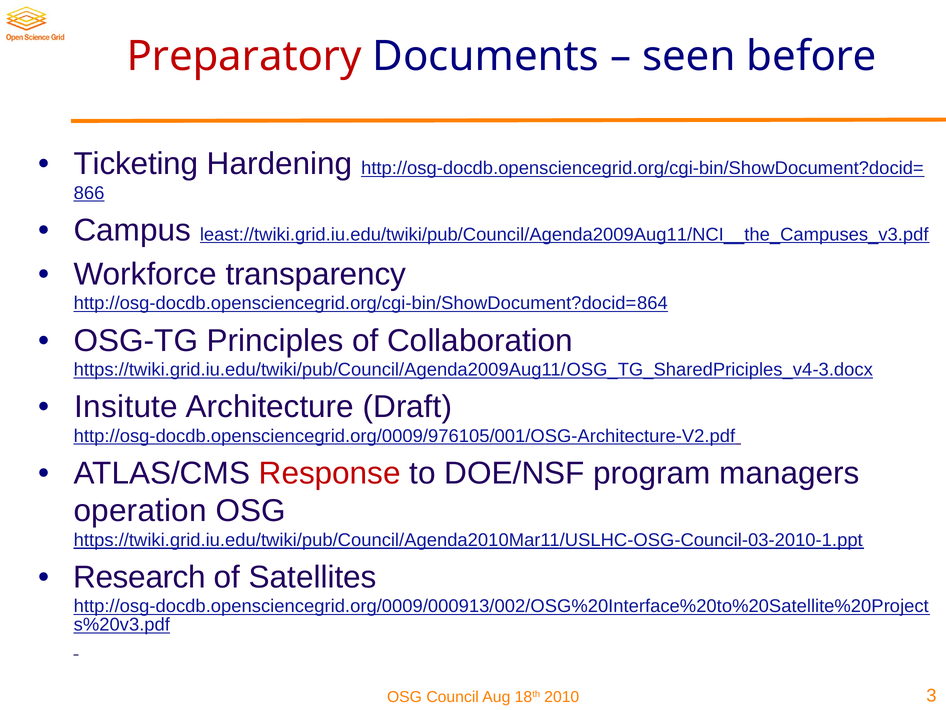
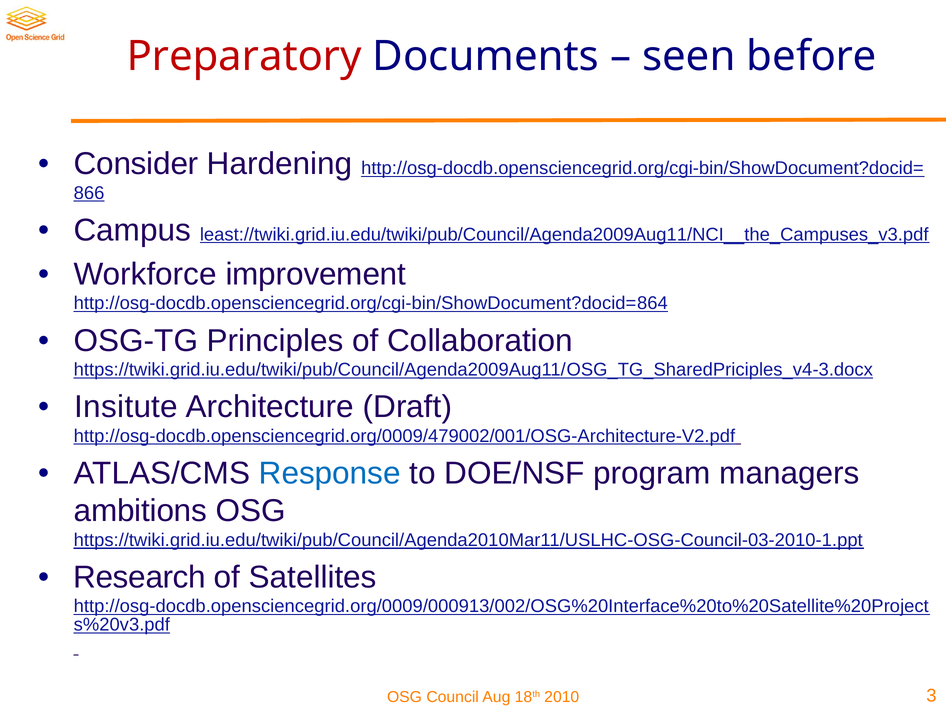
Ticketing: Ticketing -> Consider (136, 164)
transparency: transparency -> improvement (316, 274)
http://osg-docdb.opensciencegrid.org/0009/976105/001/OSG-Architecture-V2.pdf: http://osg-docdb.opensciencegrid.org/0009/976105/001/OSG-Architecture-V2.pdf -> http://osg-docdb.opensciencegrid.org/0009/479002/001/OSG-Architecture-V2.pdf (404, 436)
Response colour: red -> blue (330, 473)
operation: operation -> ambitions (140, 511)
